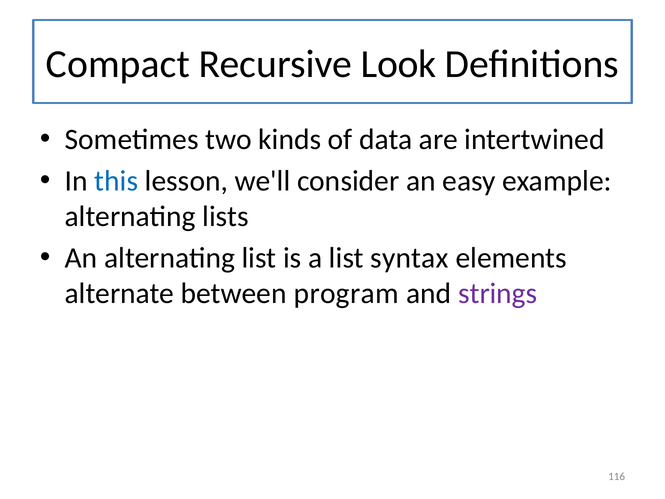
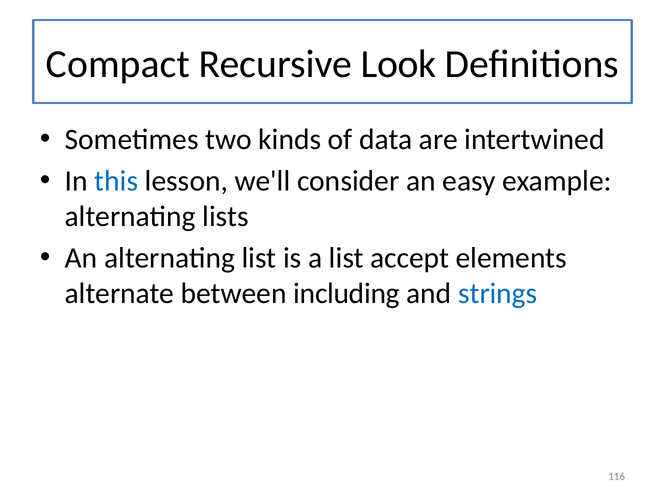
syntax: syntax -> accept (410, 258)
program: program -> including (347, 293)
strings colour: purple -> blue (498, 293)
